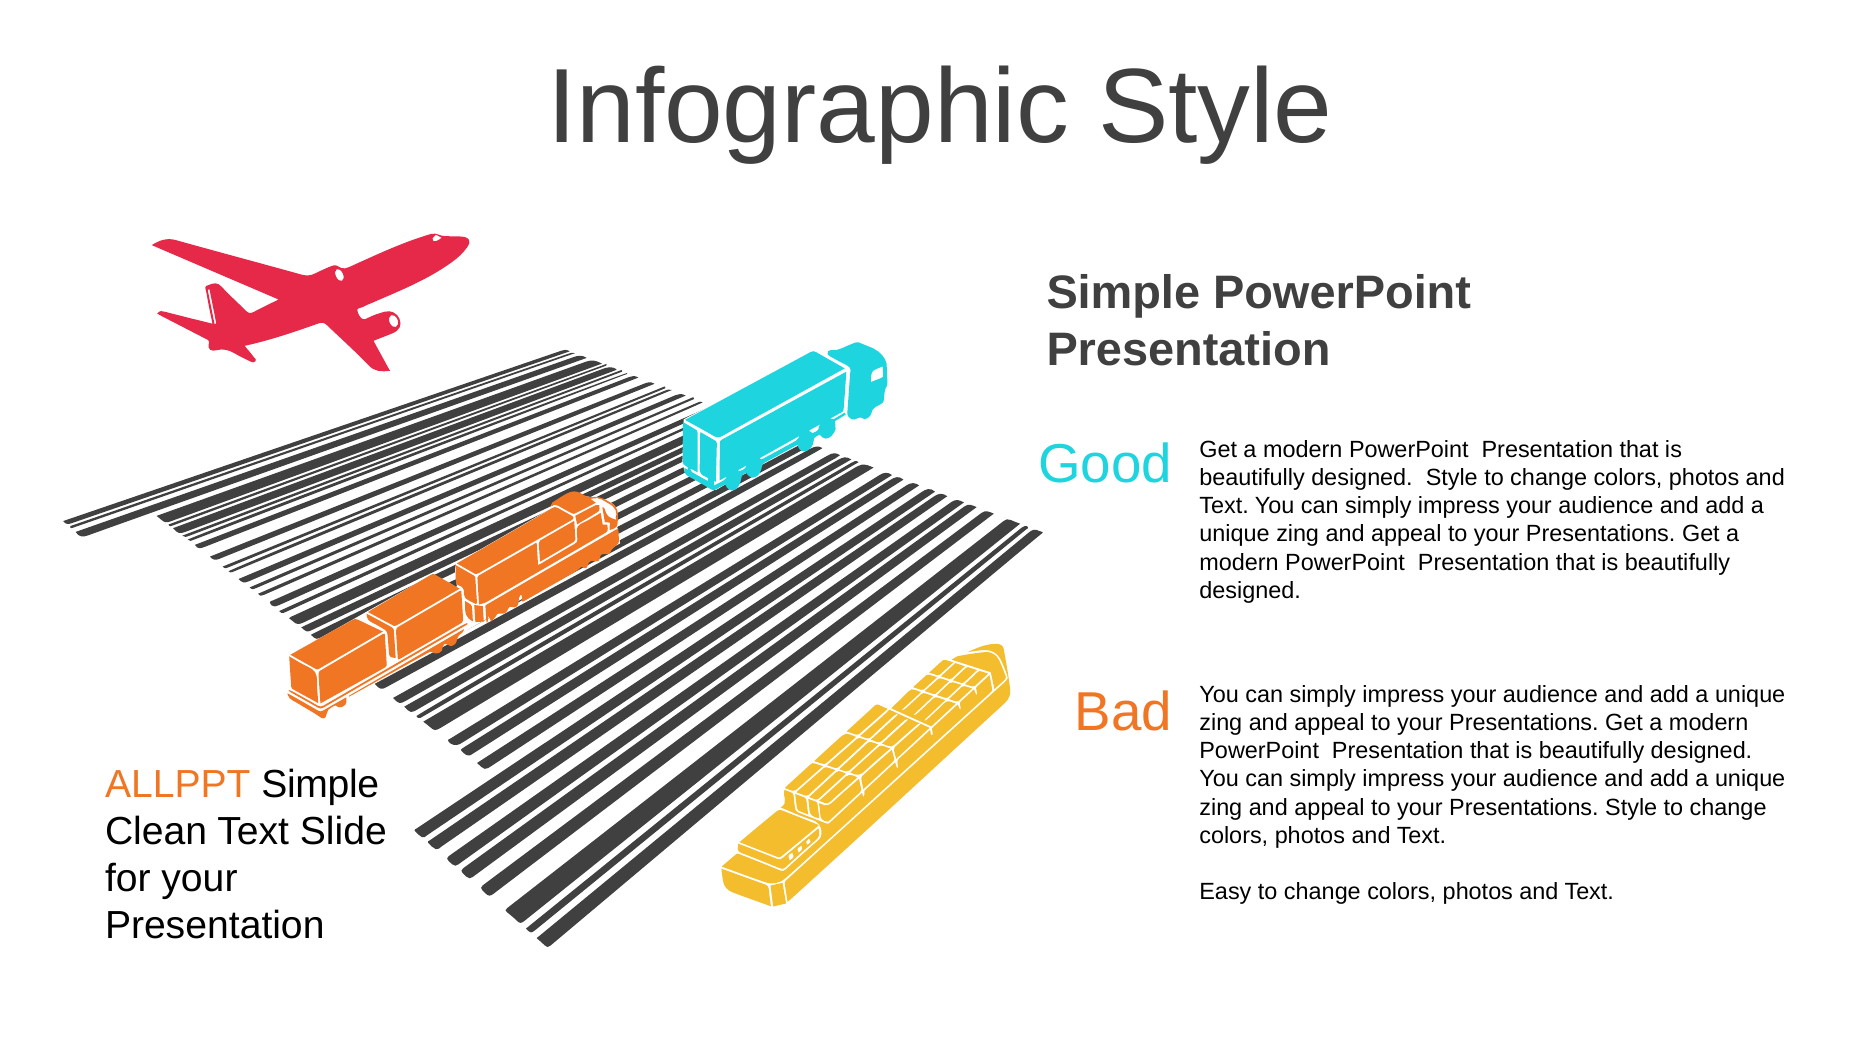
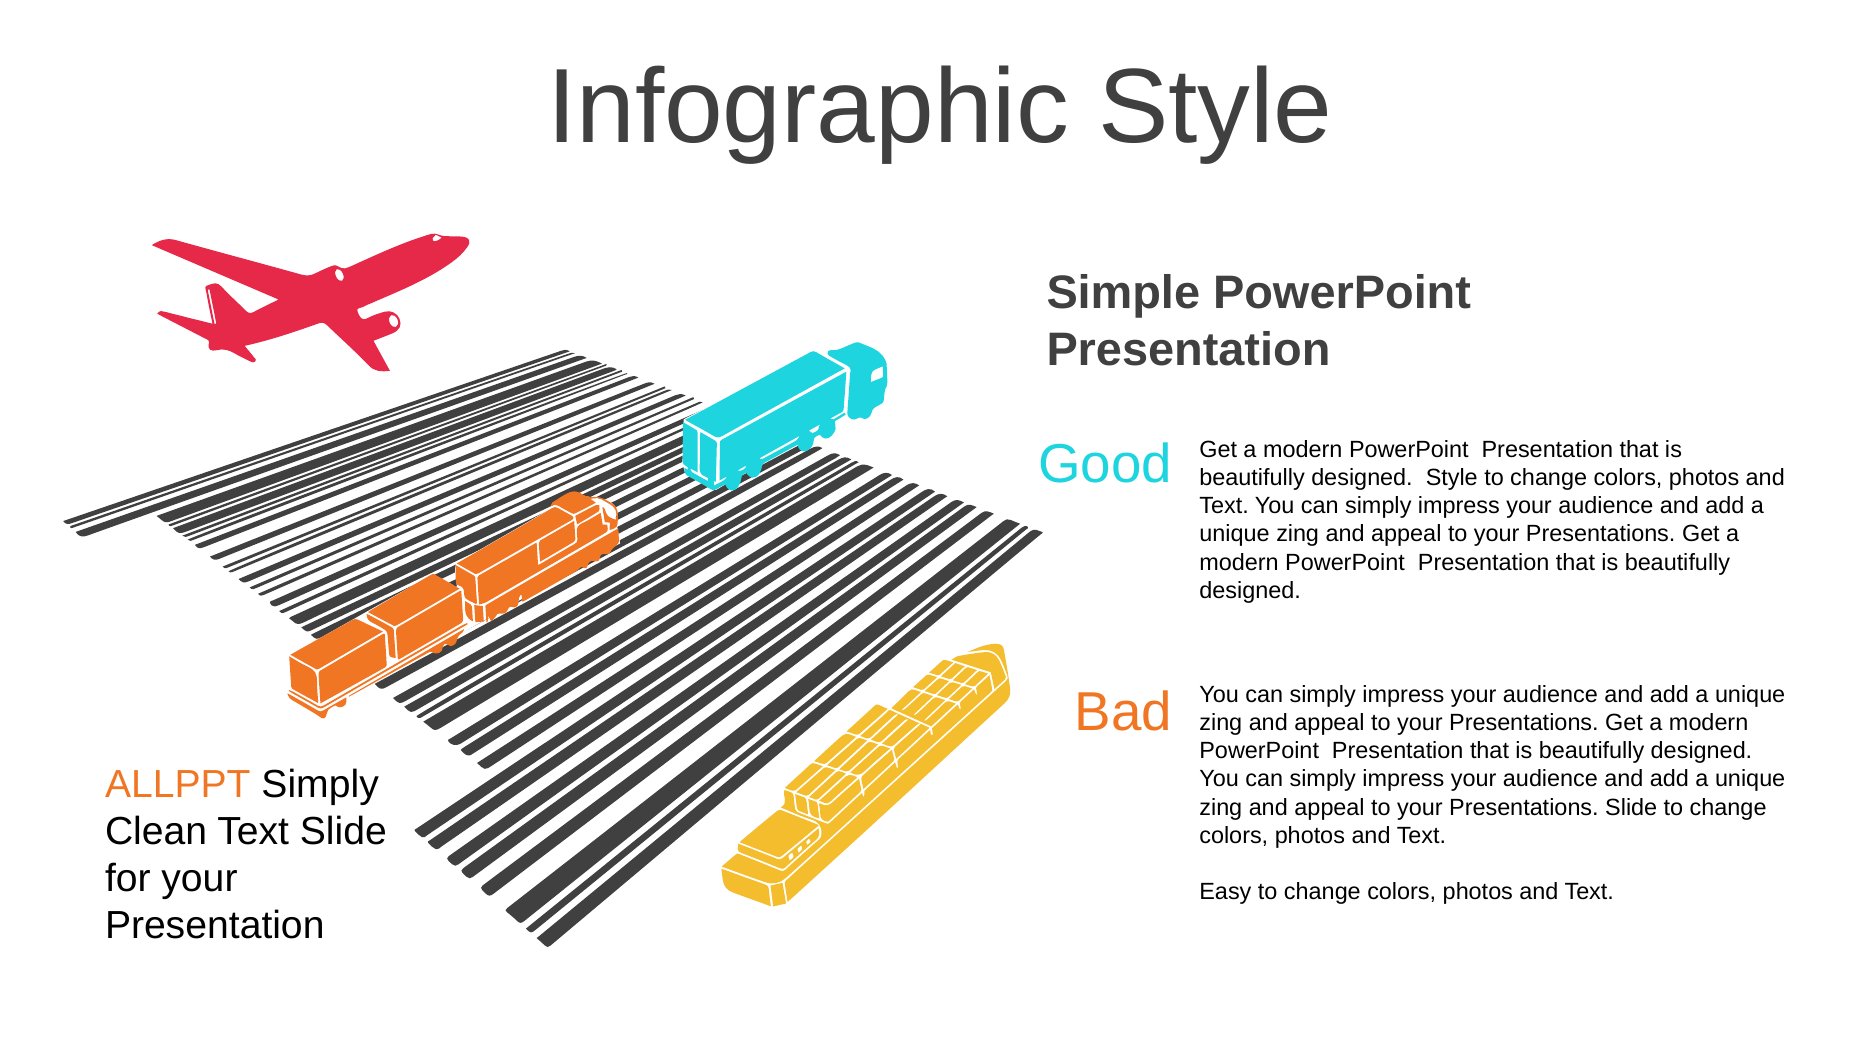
ALLPPT Simple: Simple -> Simply (320, 784)
Presentations Style: Style -> Slide (1631, 807)
